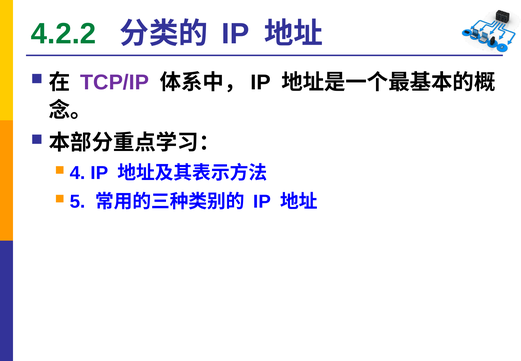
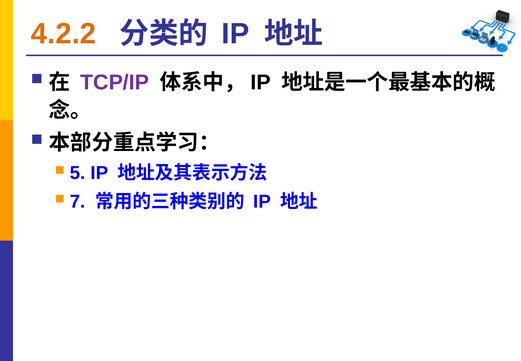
4.2.2 colour: green -> orange (64, 34)
4: 4 -> 5 (78, 173)
5: 5 -> 7 (78, 201)
